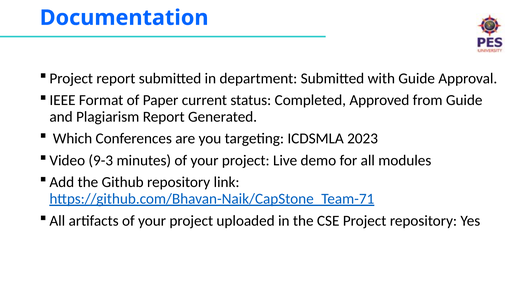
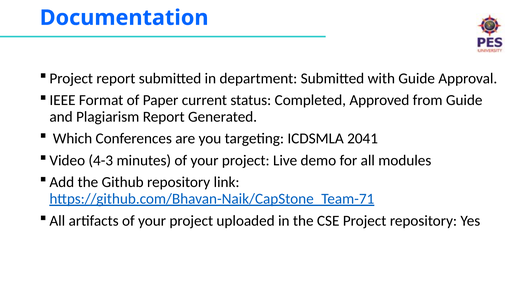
2023: 2023 -> 2041 (363, 139)
9-3: 9-3 -> 4-3 (101, 160)
